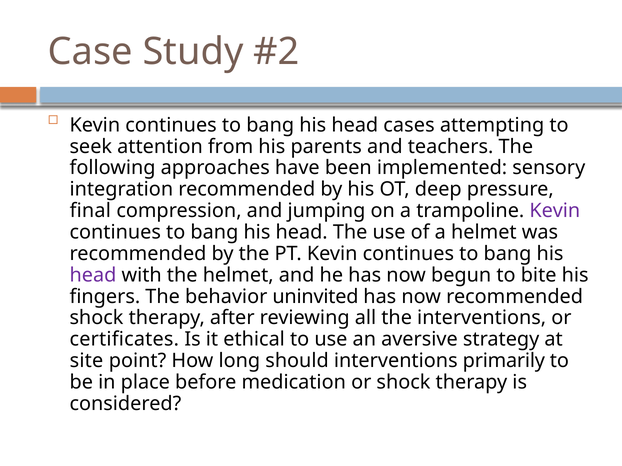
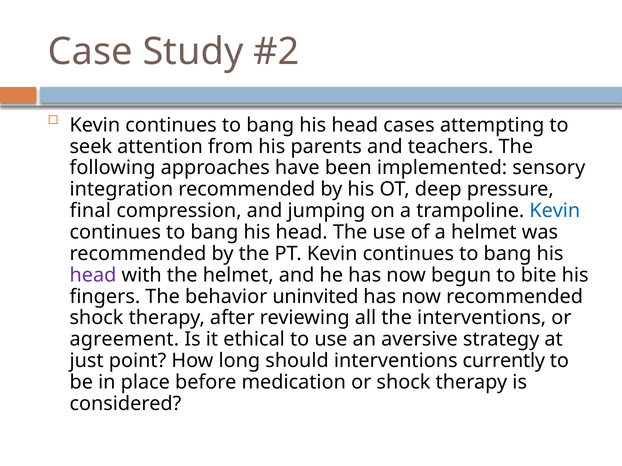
Kevin colour: purple -> blue (555, 211)
certificates: certificates -> agreement (124, 340)
site: site -> just (87, 361)
primarily: primarily -> currently (504, 361)
